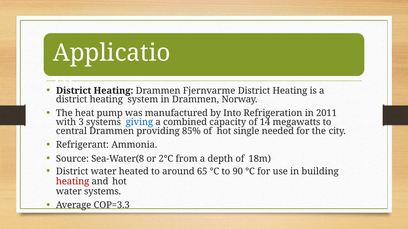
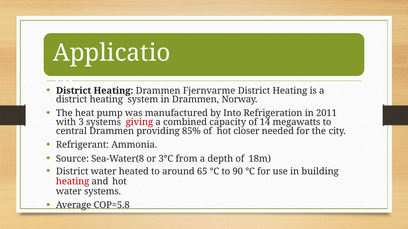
giving colour: blue -> red (139, 122)
single: single -> closer (246, 131)
2°C: 2°C -> 3°C (166, 159)
COP=3.3: COP=3.3 -> COP=5.8 (112, 206)
